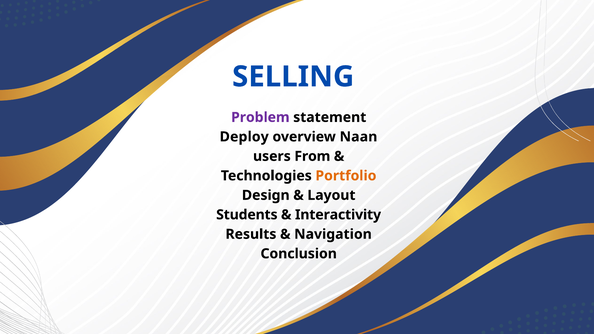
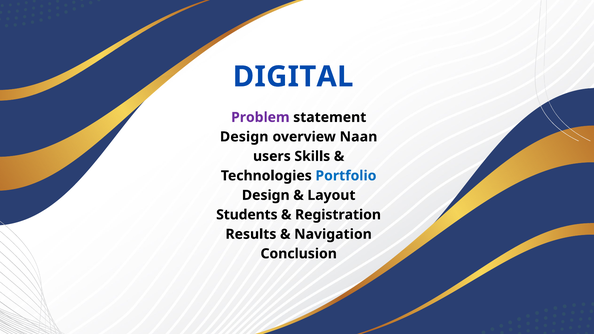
SELLING: SELLING -> DIGITAL (293, 77)
Deploy: Deploy -> Design (244, 137)
From: From -> Skills (312, 156)
Portfolio colour: orange -> blue (346, 176)
Interactivity: Interactivity -> Registration (338, 215)
